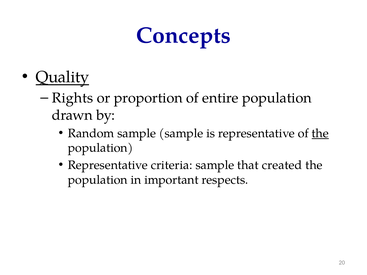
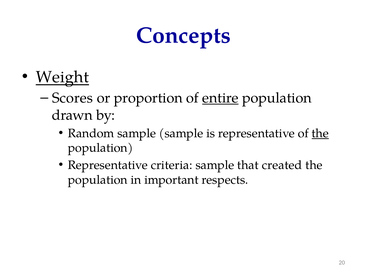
Quality: Quality -> Weight (62, 77)
Rights: Rights -> Scores (72, 98)
entire underline: none -> present (220, 98)
